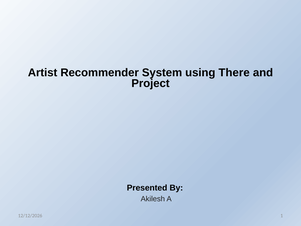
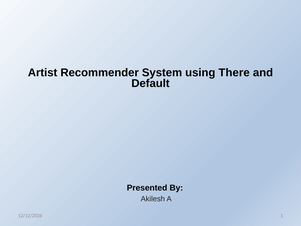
Project: Project -> Default (151, 83)
